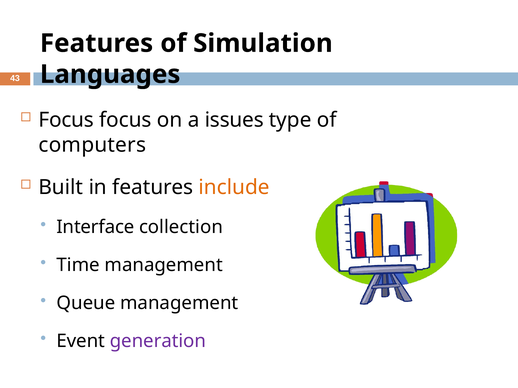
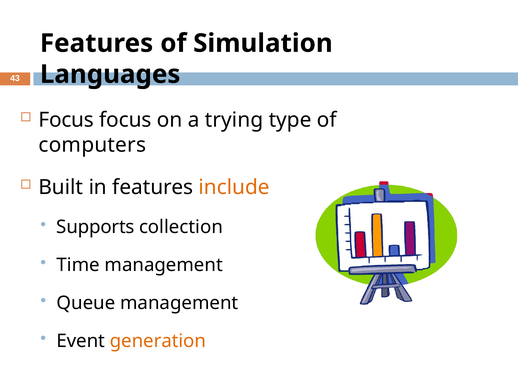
issues: issues -> trying (234, 120)
Interface: Interface -> Supports (95, 227)
generation colour: purple -> orange (158, 341)
